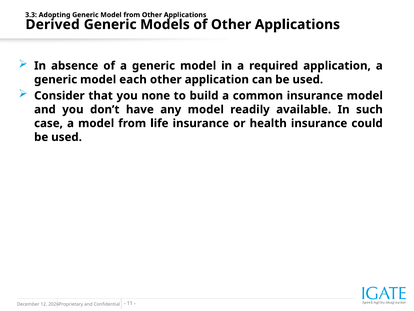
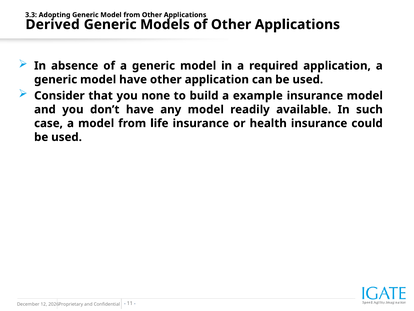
model each: each -> have (133, 79)
common: common -> example (258, 96)
